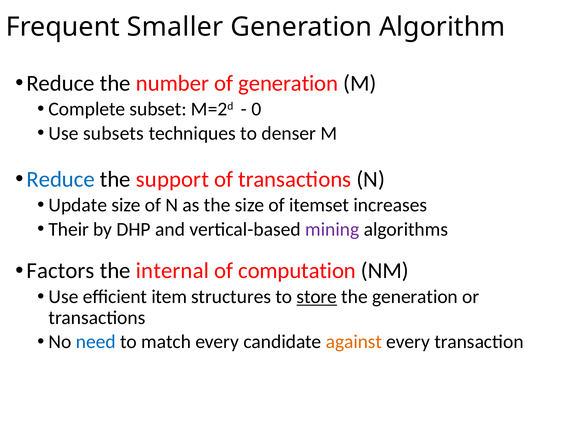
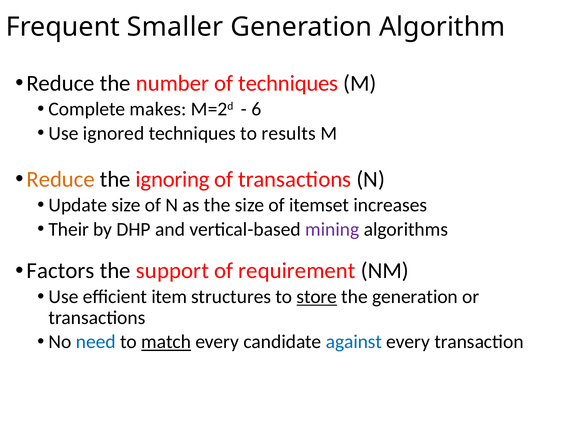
of generation: generation -> techniques (288, 83)
subset: subset -> makes (158, 109)
0: 0 -> 6 (256, 109)
subsets: subsets -> ignored (114, 133)
denser: denser -> results (289, 133)
Reduce colour: blue -> orange (61, 179)
support: support -> ignoring (173, 179)
internal: internal -> support (172, 271)
computation: computation -> requirement (297, 271)
match underline: none -> present (166, 342)
against colour: orange -> blue (354, 342)
